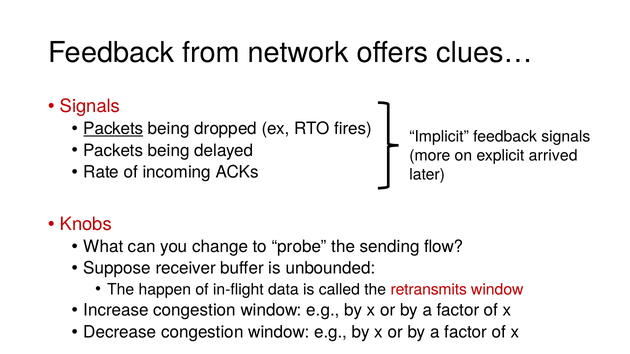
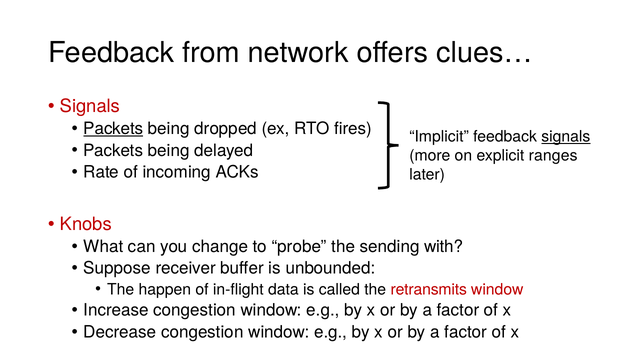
signals underline: none -> present (566, 137)
arrived: arrived -> ranges (553, 156)
flow: flow -> with (444, 247)
